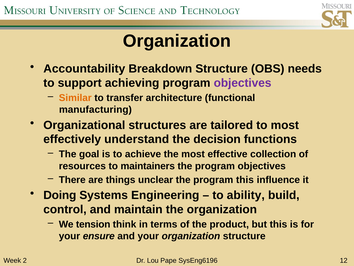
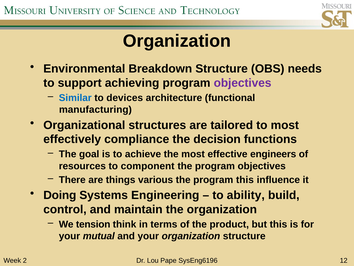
Accountability: Accountability -> Environmental (84, 69)
Similar colour: orange -> blue (75, 98)
transfer: transfer -> devices (125, 98)
understand: understand -> compliance (137, 139)
collection: collection -> engineers (273, 154)
maintainers: maintainers -> component (148, 166)
unclear: unclear -> various (156, 179)
ensure: ensure -> mutual (99, 236)
